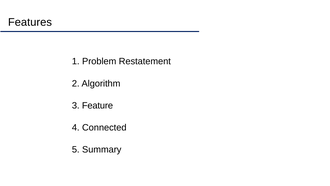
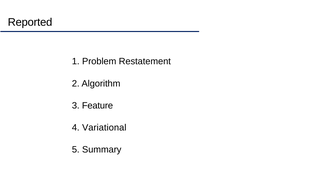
Features: Features -> Reported (30, 22)
Connected: Connected -> Variational (104, 127)
